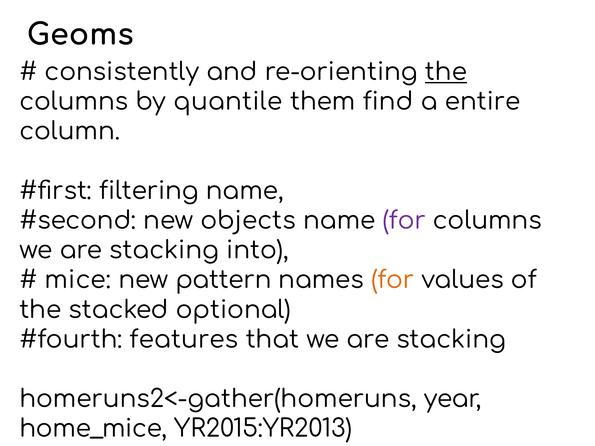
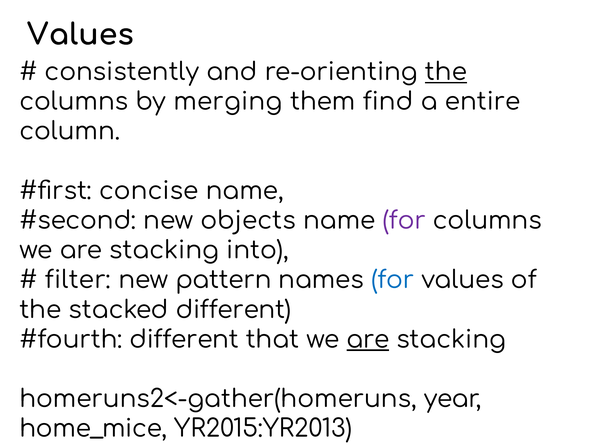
Geoms: Geoms -> Values (80, 35)
quantile: quantile -> merging (228, 102)
filtering: filtering -> concise (149, 191)
mice: mice -> filter (78, 280)
for colour: orange -> blue (393, 280)
stacked optional: optional -> different (233, 310)
features: features -> different (184, 340)
are underline: none -> present (368, 340)
